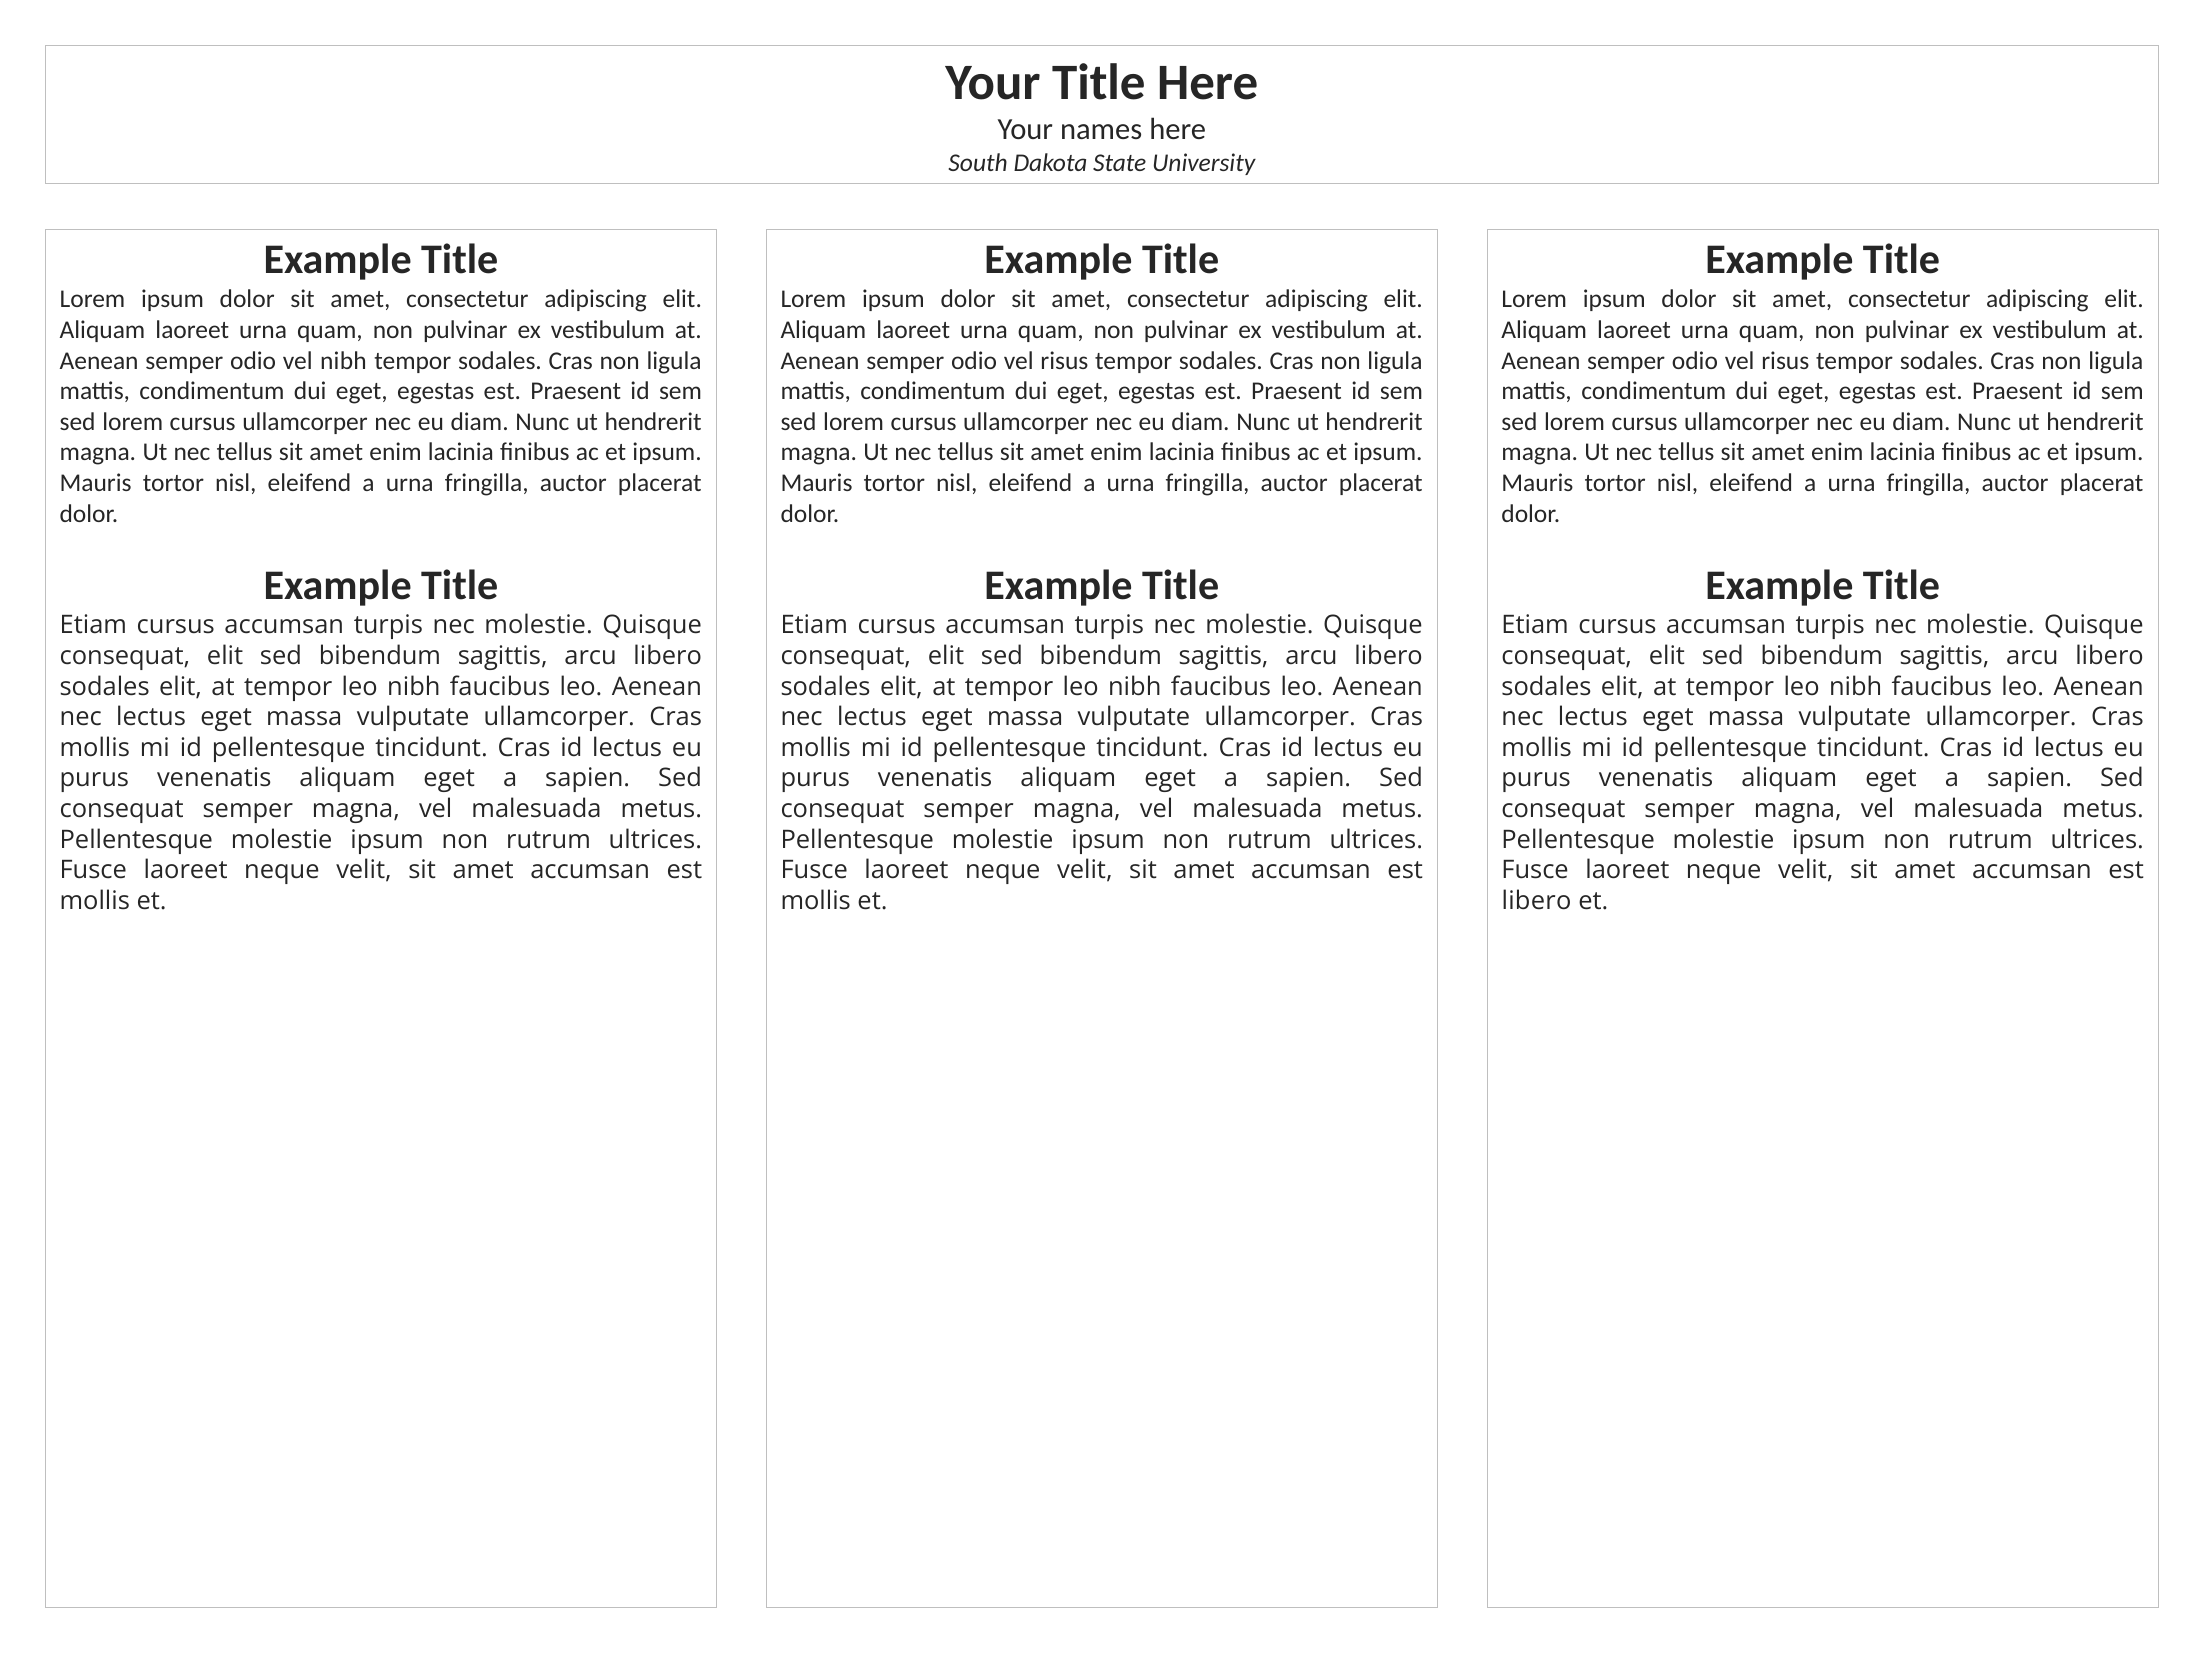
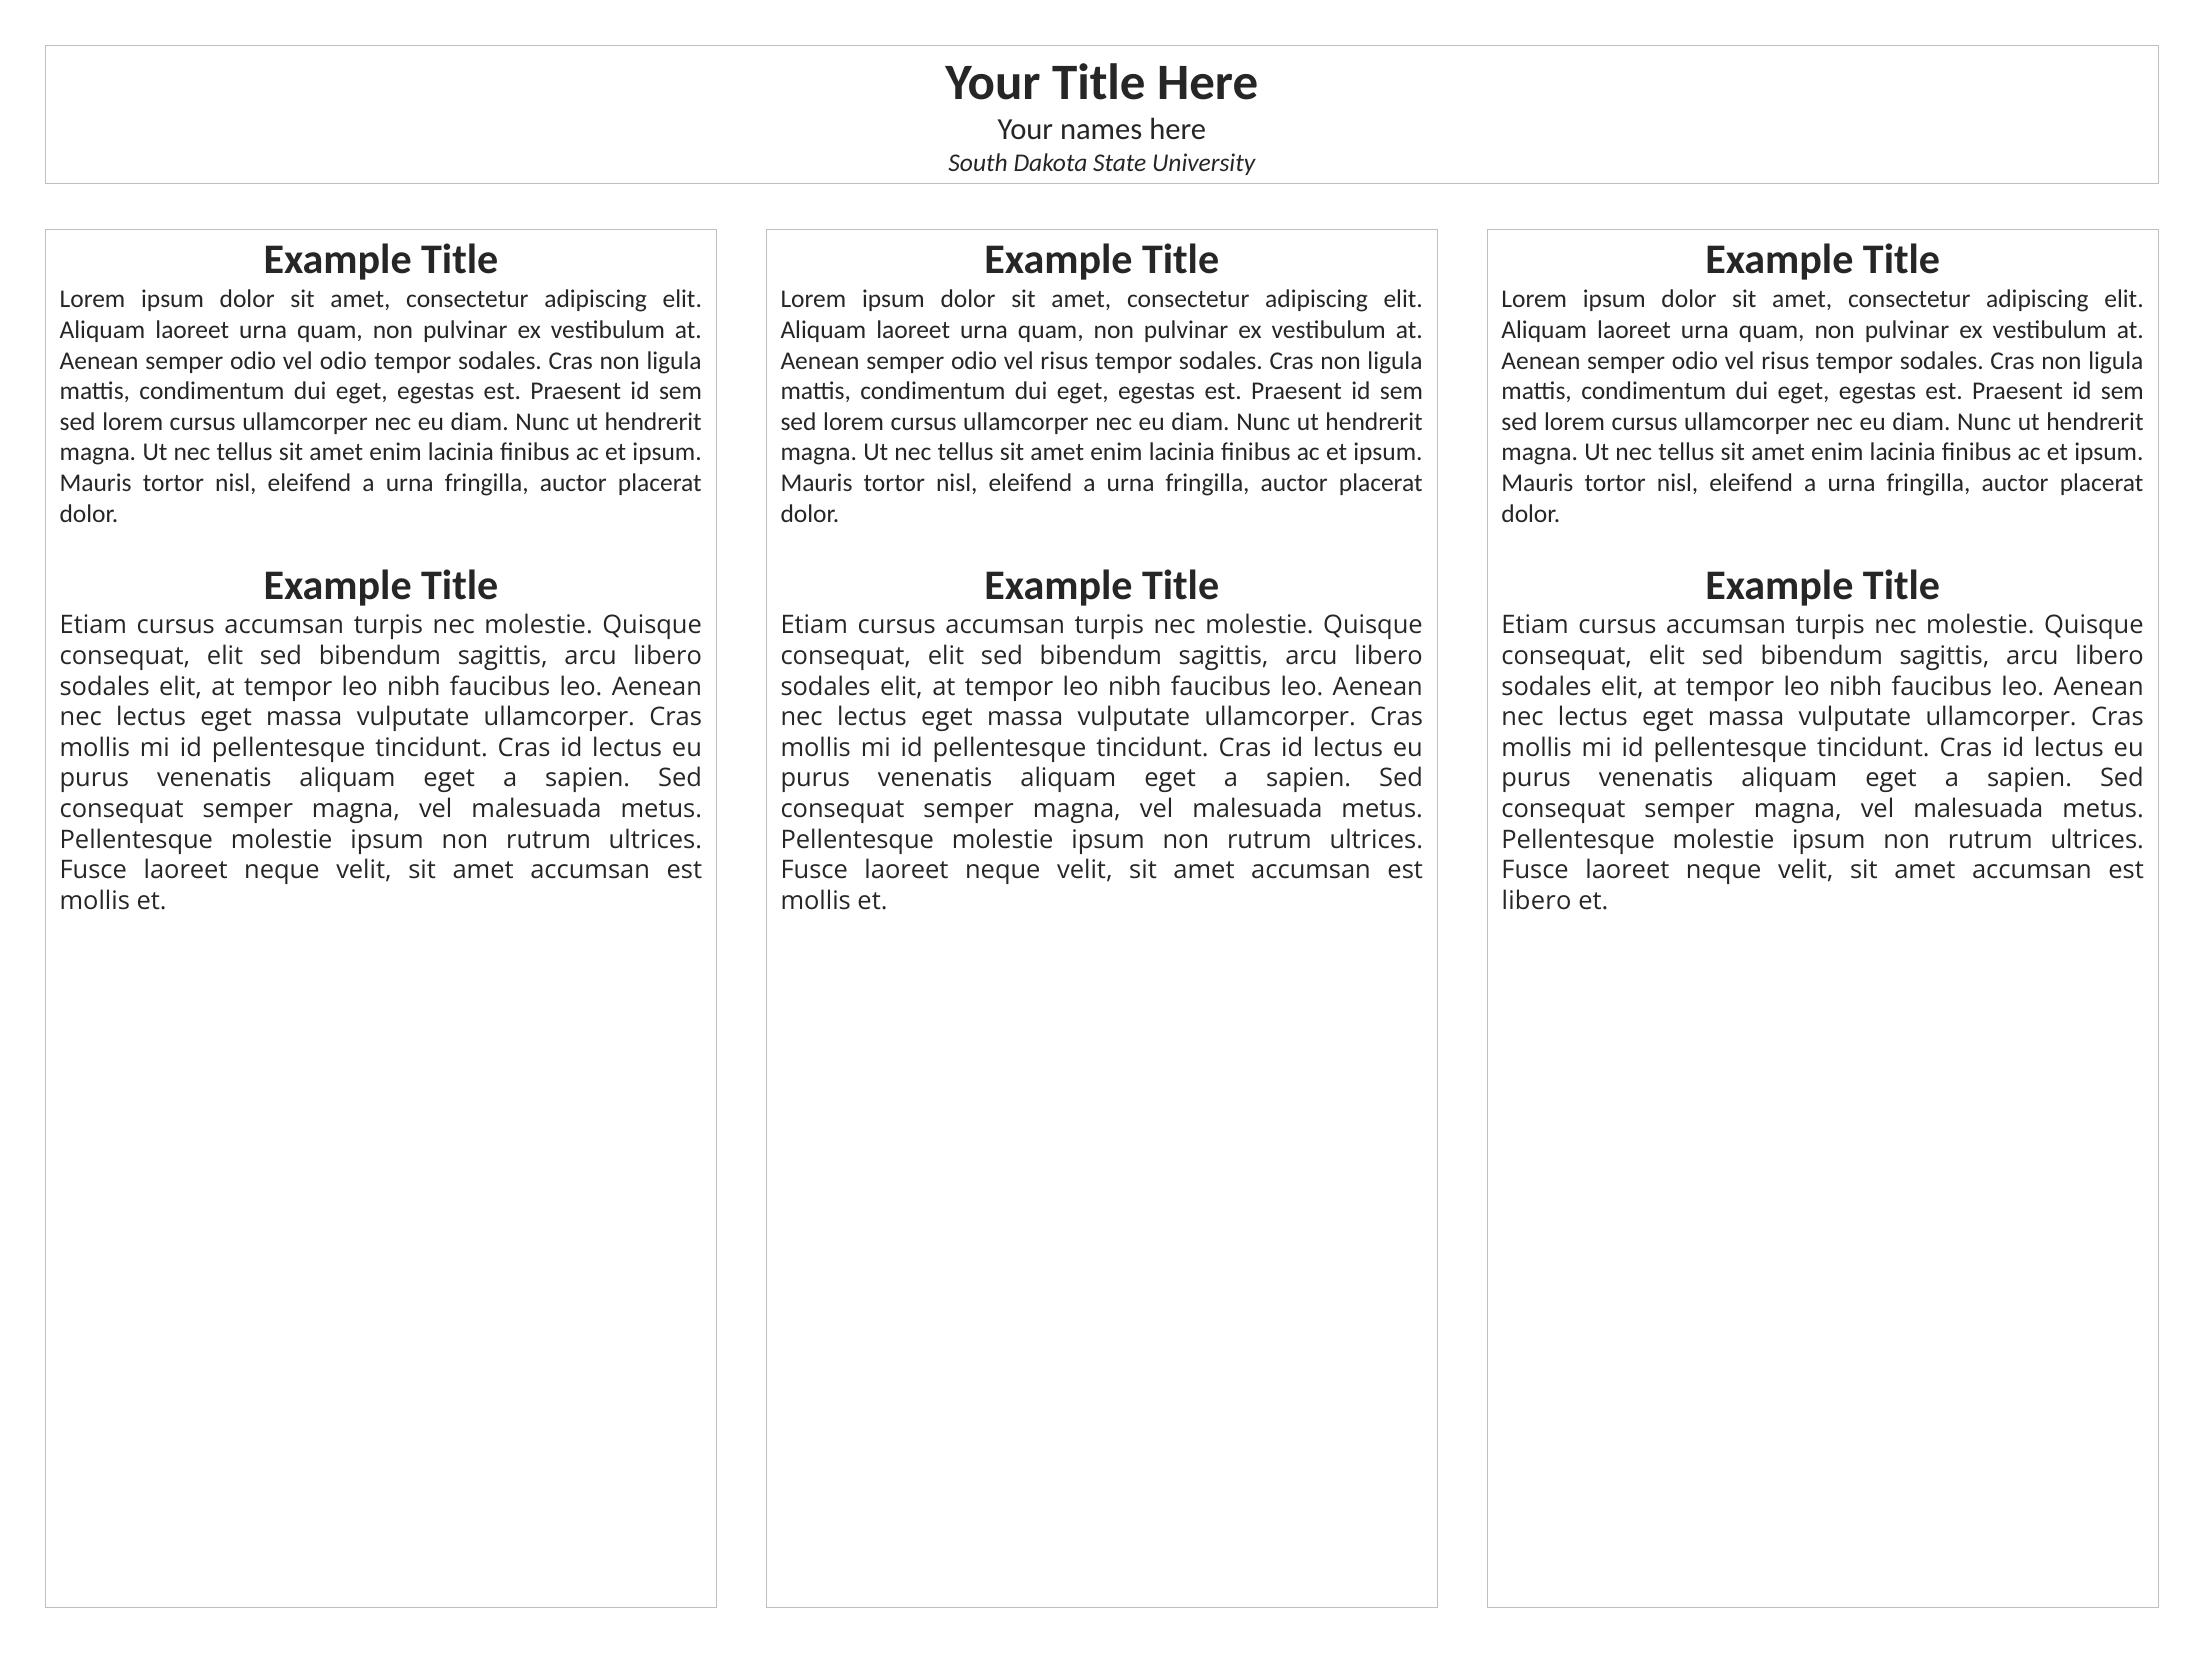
vel nibh: nibh -> odio (343, 361)
